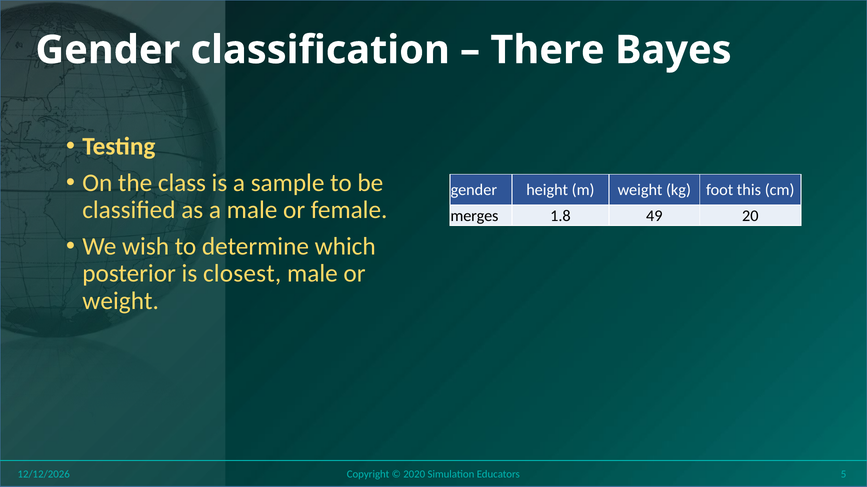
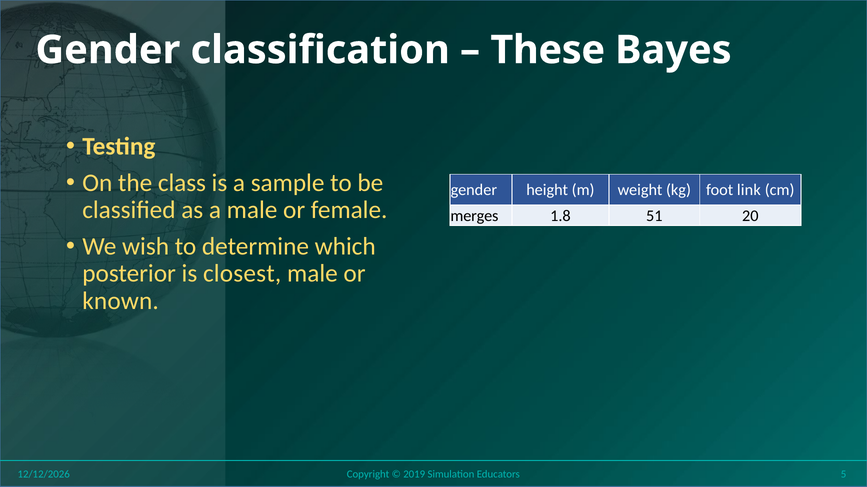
There: There -> These (548, 50)
this: this -> link (749, 190)
49: 49 -> 51 (654, 216)
weight: weight -> known (121, 301)
2020: 2020 -> 2019 (414, 475)
